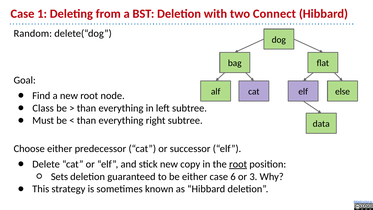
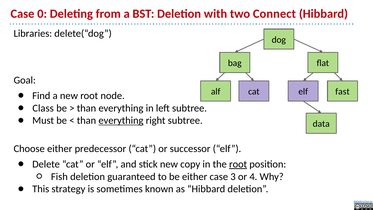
1: 1 -> 0 (42, 14)
Random: Random -> Libraries (33, 33)
else: else -> fast (342, 92)
everything underline: none -> present (121, 120)
Sets: Sets -> Fish (59, 176)
6: 6 -> 3 (233, 176)
3: 3 -> 4 (253, 176)
